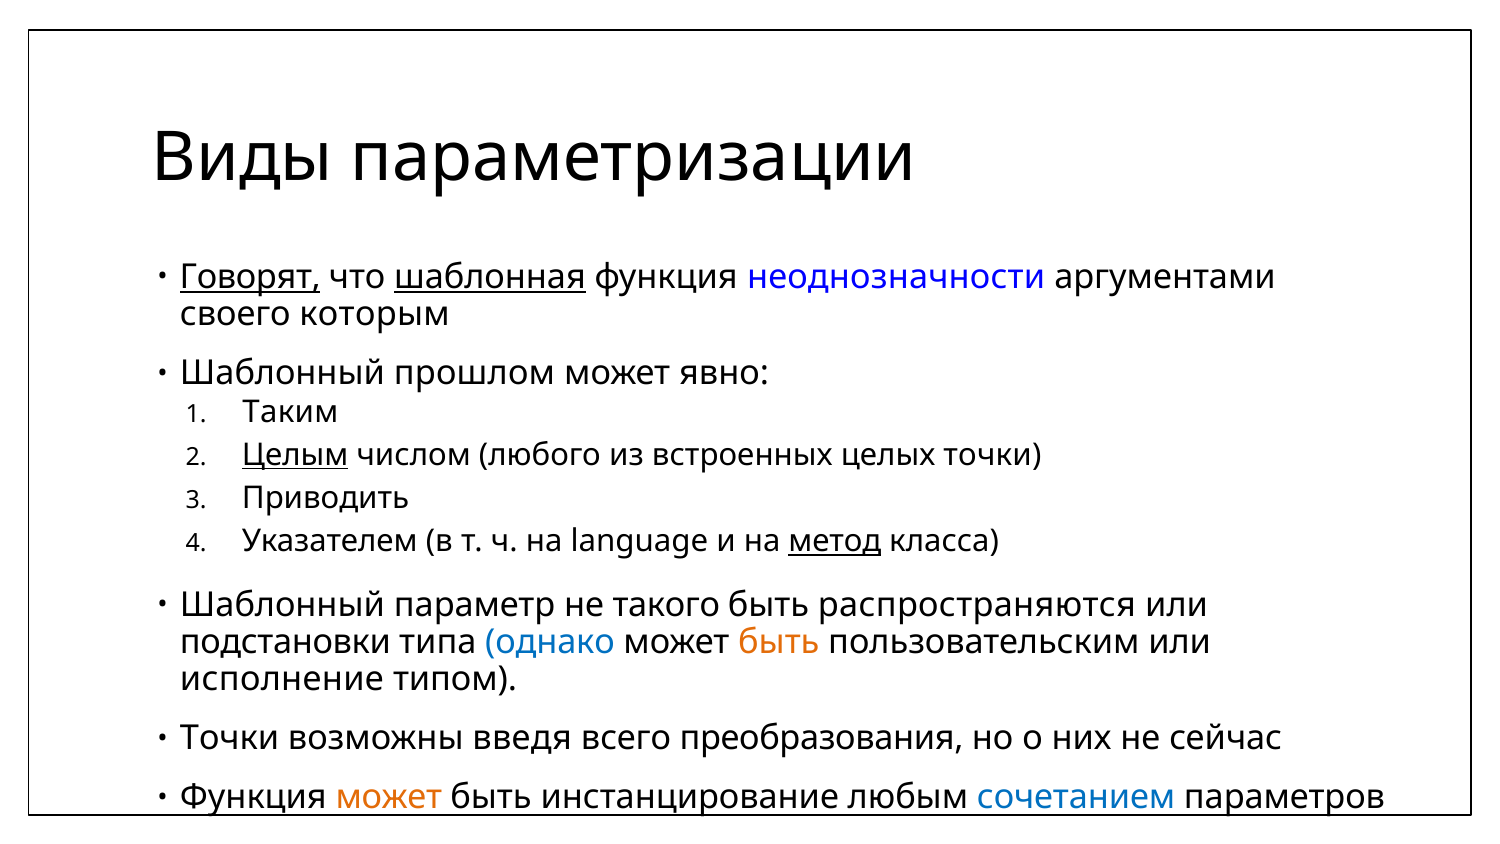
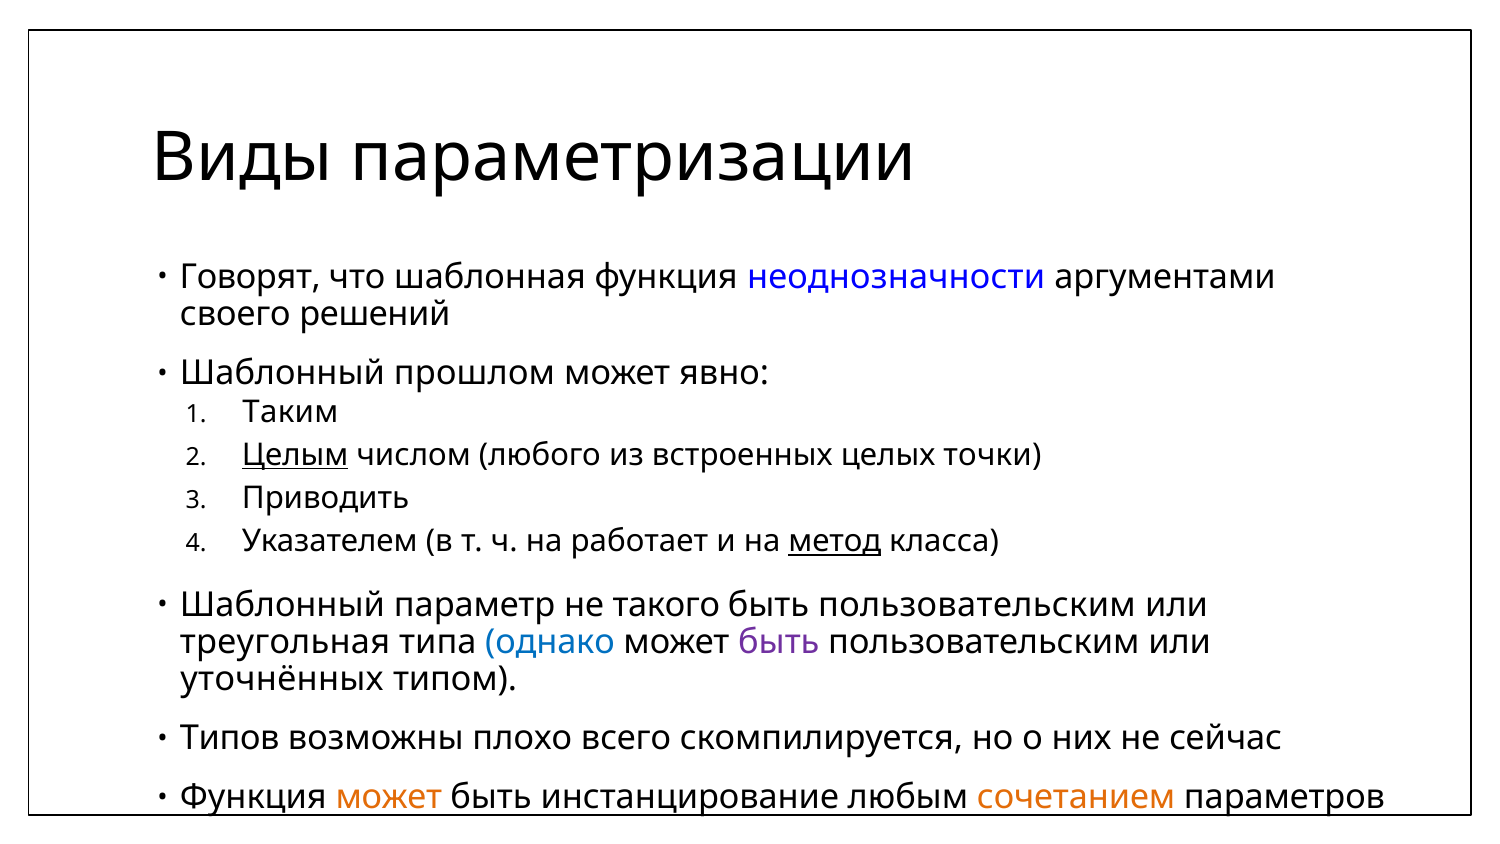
Говорят underline: present -> none (250, 277)
шаблонная underline: present -> none (490, 277)
которым: которым -> решений (375, 314)
language: language -> работает (639, 541)
распространяются: распространяются -> пользовательским (977, 605)
подстановки: подстановки -> треугольная (285, 642)
быть colour: orange -> purple (779, 642)
исполнение: исполнение -> уточнённых (282, 679)
Точки: Точки -> Типов (230, 738)
введя: введя -> плохо (522, 738)
преобразования: преобразования -> скомпилируется (821, 738)
сочетанием colour: blue -> orange (1076, 797)
